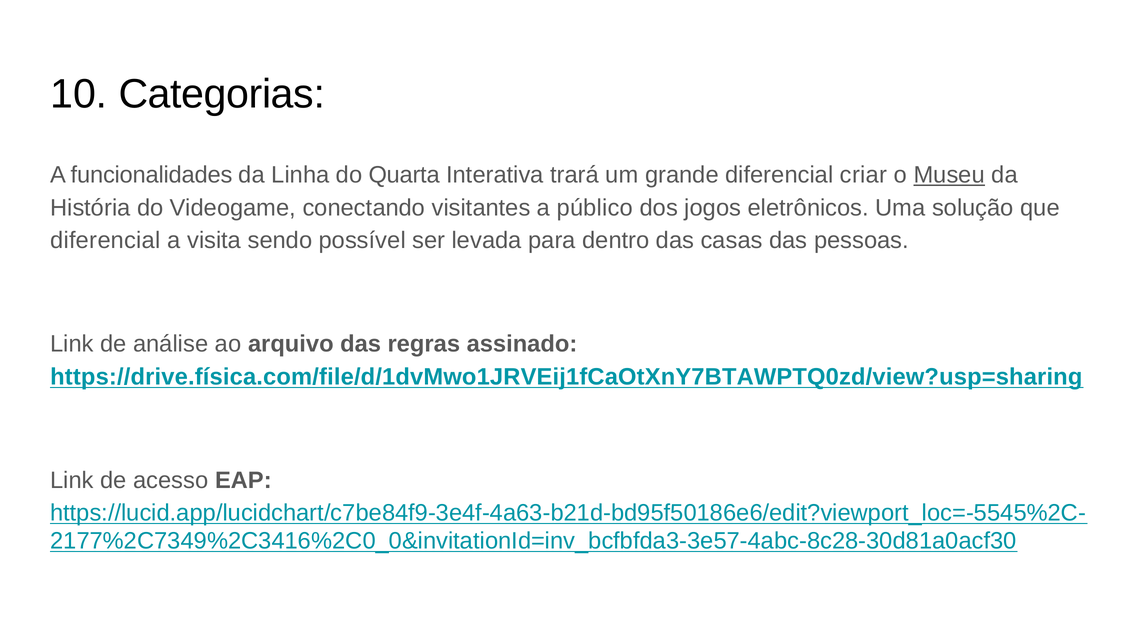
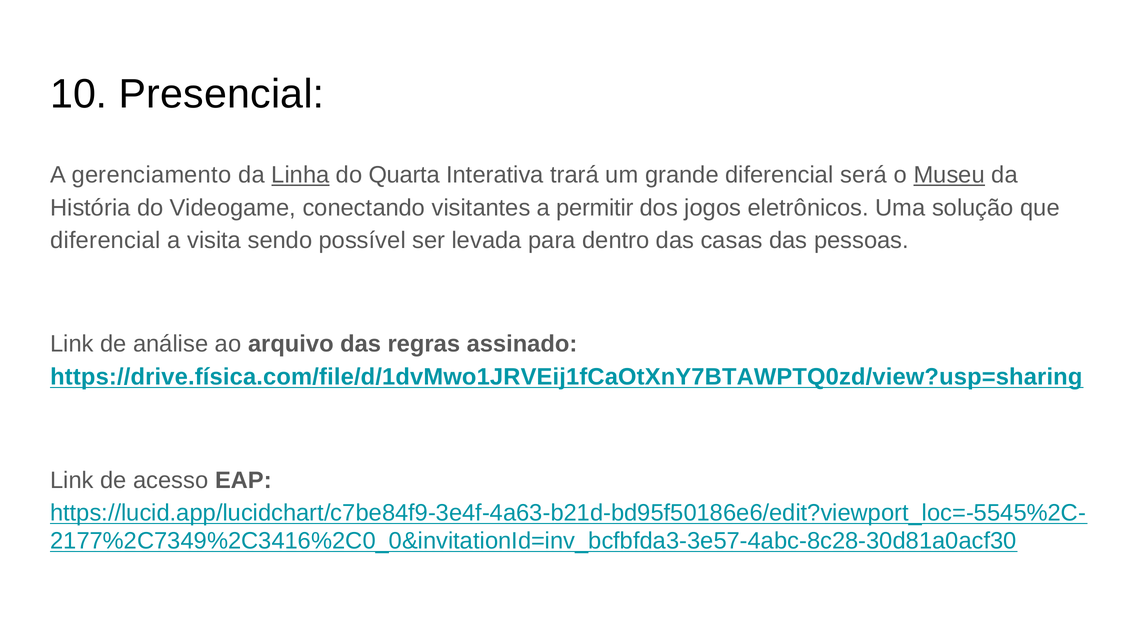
Categorias: Categorias -> Presencial (221, 94)
funcionalidades: funcionalidades -> gerenciamento (151, 175)
Linha underline: none -> present (300, 175)
criar: criar -> será (863, 175)
público: público -> permitir (595, 208)
